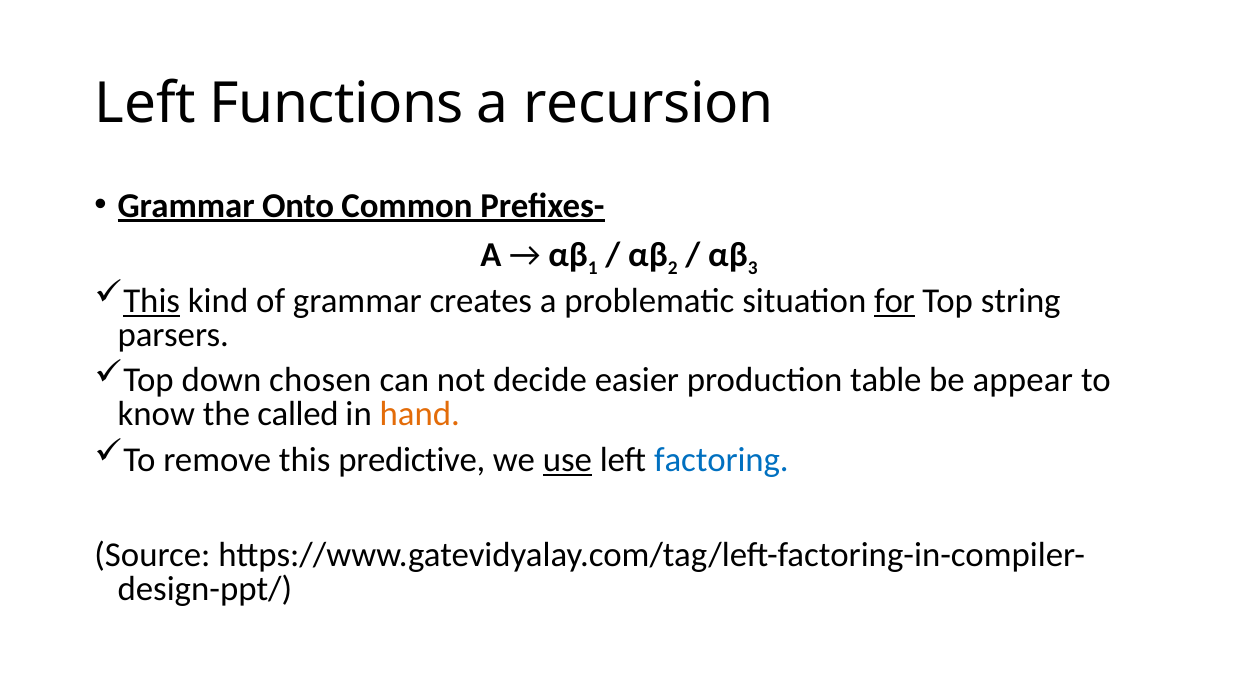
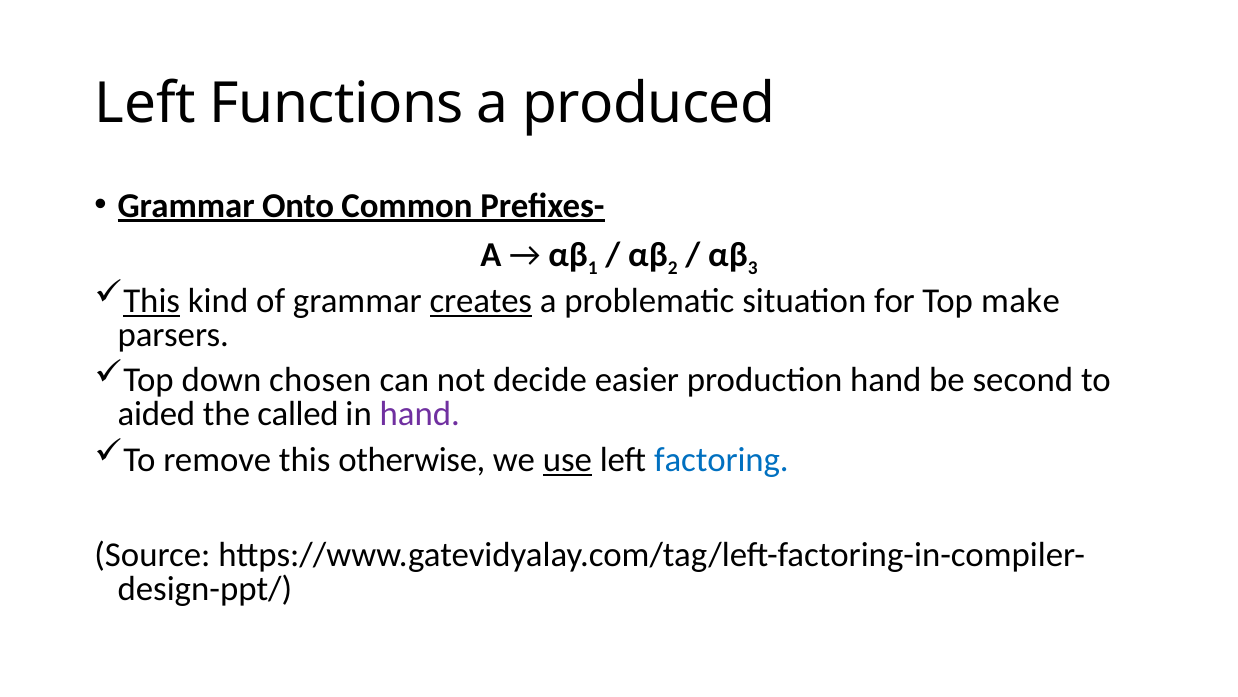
recursion: recursion -> produced (649, 104)
creates underline: none -> present (481, 301)
for underline: present -> none (894, 301)
string: string -> make (1021, 301)
production table: table -> hand (886, 380)
appear: appear -> second (1023, 380)
know: know -> aided (156, 414)
hand colour: orange -> purple (420, 414)
predictive: predictive -> otherwise (412, 459)
